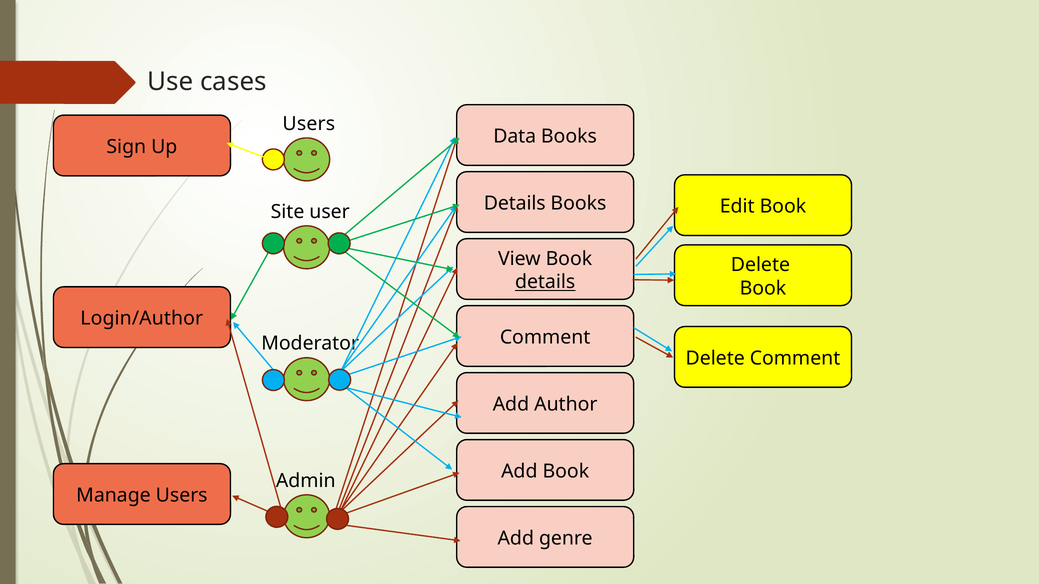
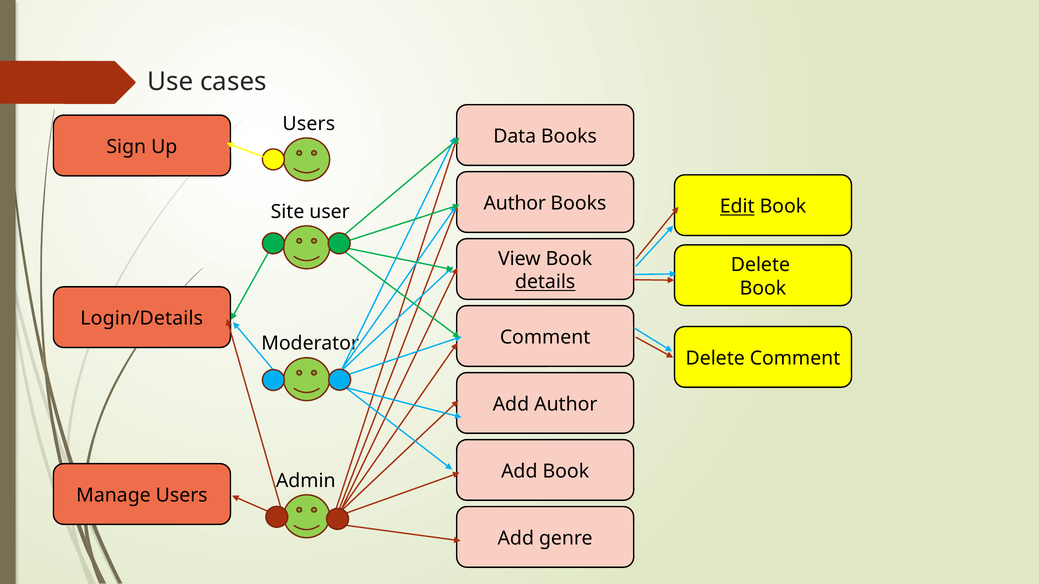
Details: Details -> Author (515, 204)
Edit underline: none -> present (737, 207)
Login/Author: Login/Author -> Login/Details (142, 319)
